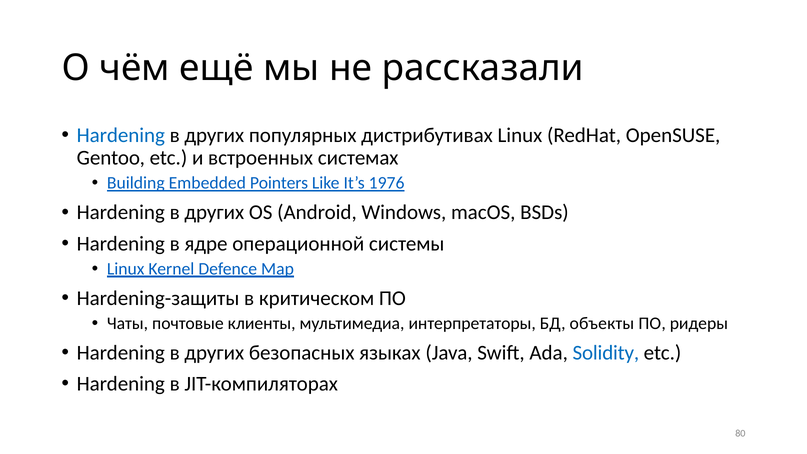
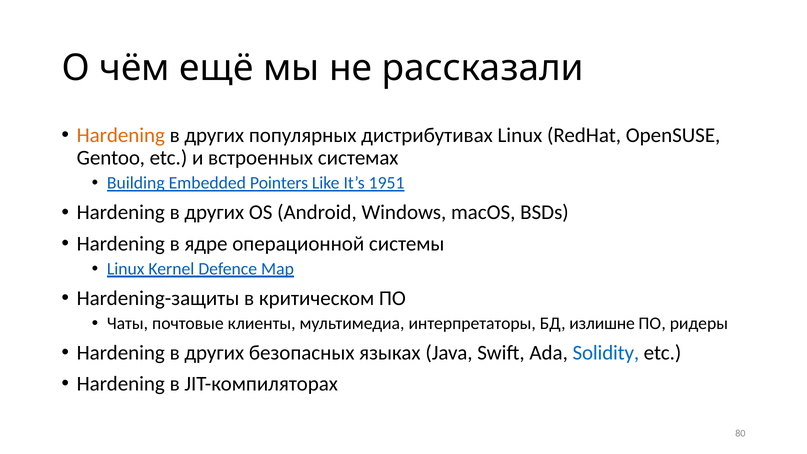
Hardening colour: blue -> orange (121, 135)
1976: 1976 -> 1951 (387, 183)
объекты: объекты -> излишне (602, 323)
